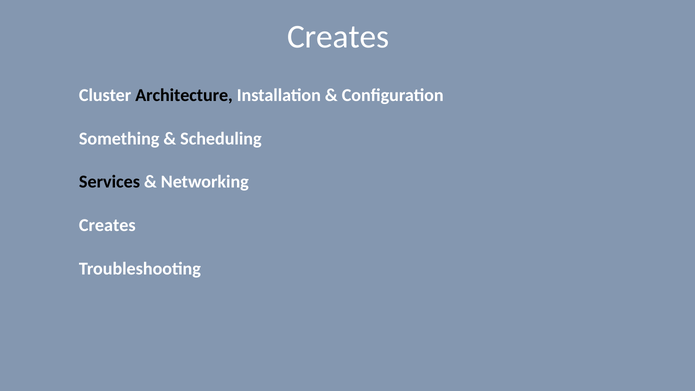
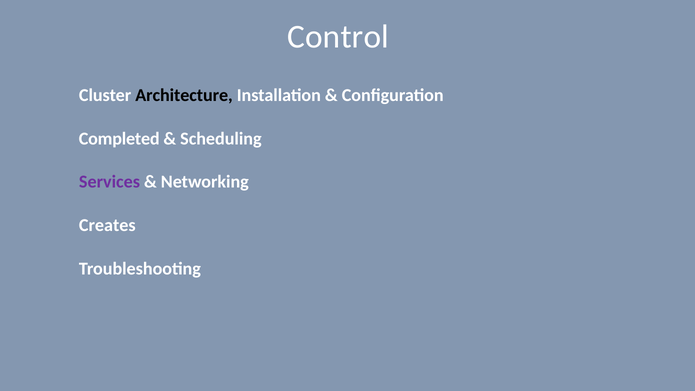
Creates: Creates -> Control (338, 37)
Something: Something -> Completed (119, 139)
Services colour: black -> purple (109, 182)
